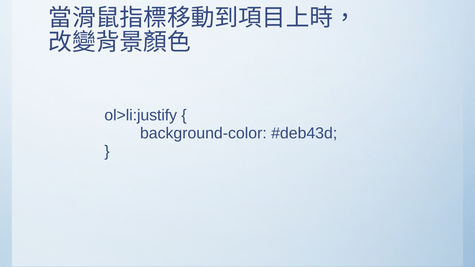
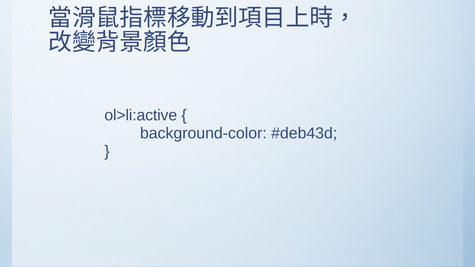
ol>li:justify: ol>li:justify -> ol>li:active (141, 115)
